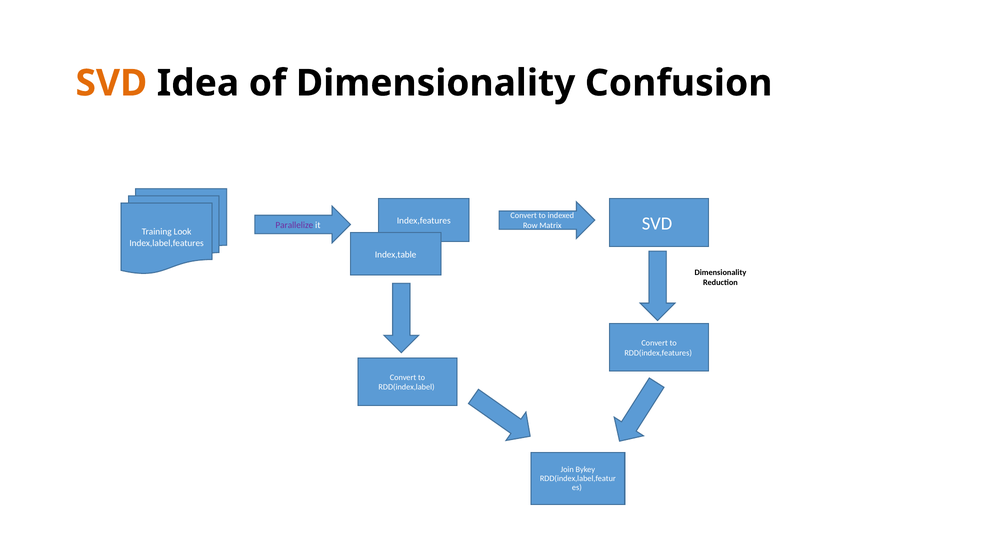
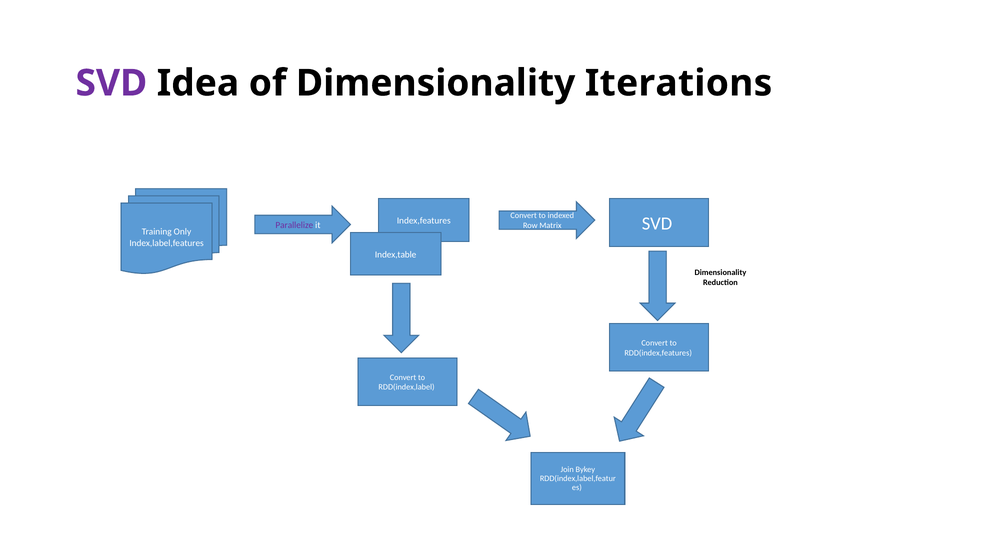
SVD colour: orange -> purple (111, 83)
Confusion: Confusion -> Iterations (679, 83)
Look: Look -> Only (182, 232)
